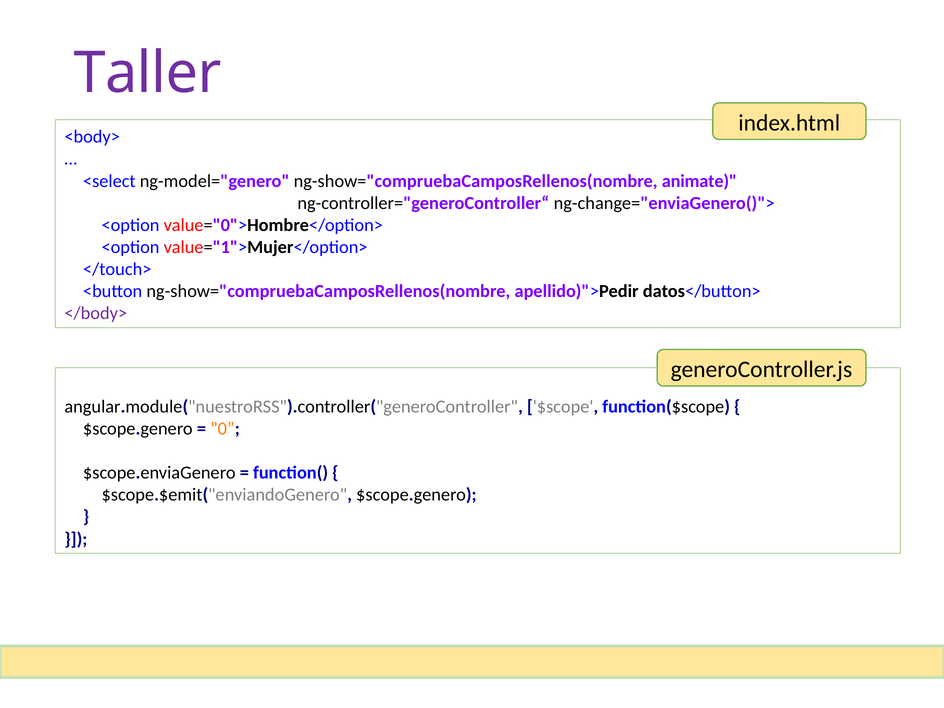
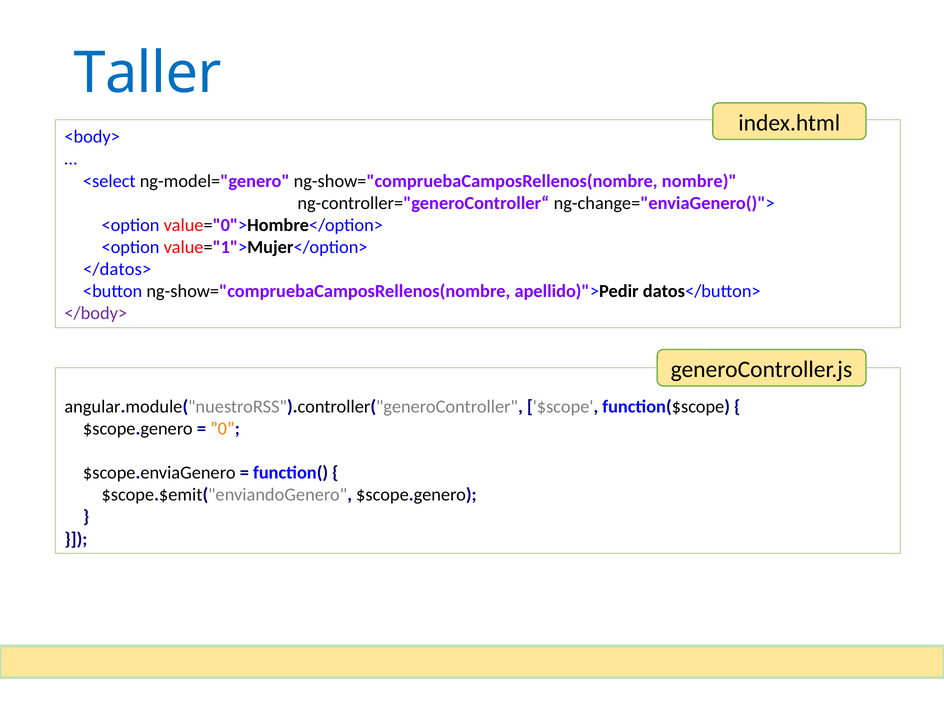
Taller colour: purple -> blue (147, 73)
animate: animate -> nombre (699, 181)
</touch>: </touch> -> </datos> (117, 269)
